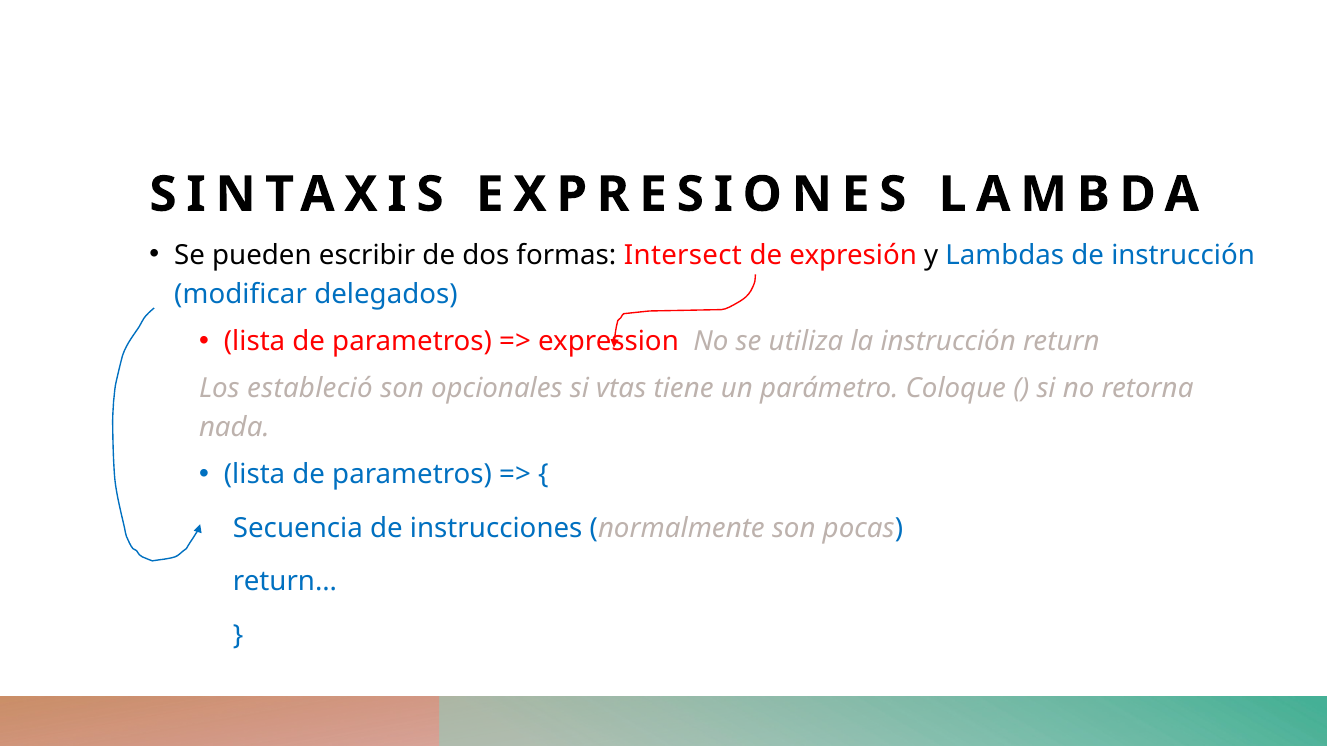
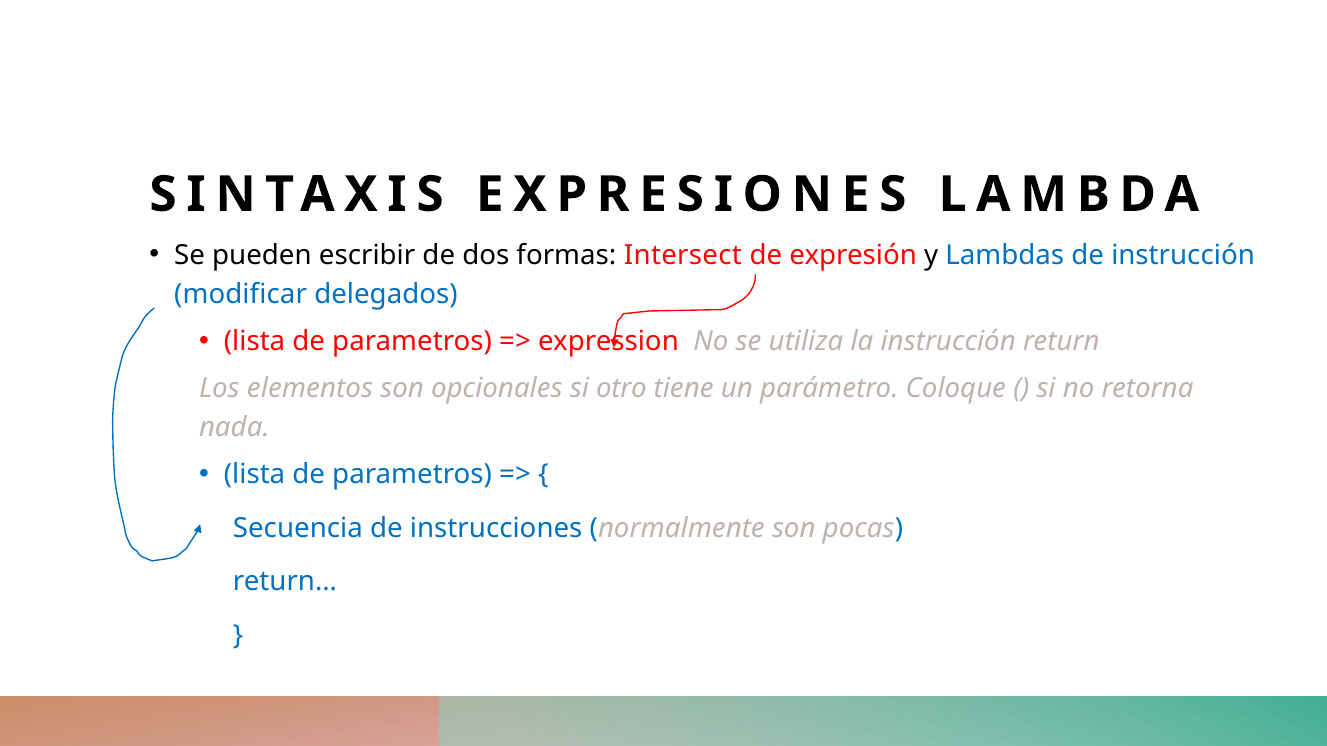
estableció: estableció -> elementos (310, 388)
vtas: vtas -> otro (621, 388)
